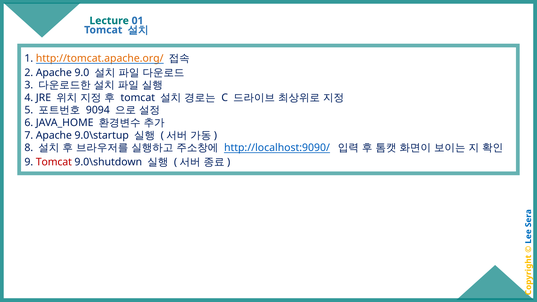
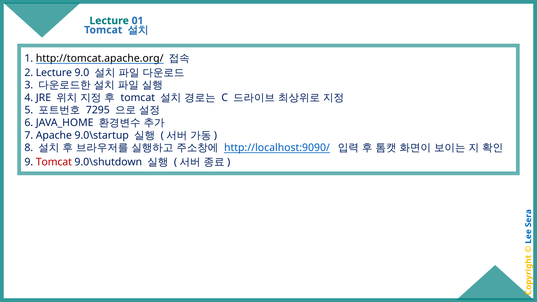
http://tomcat.apache.org/ colour: orange -> black (100, 58)
2 Apache: Apache -> Lecture (54, 73)
9094: 9094 -> 7295 (98, 110)
